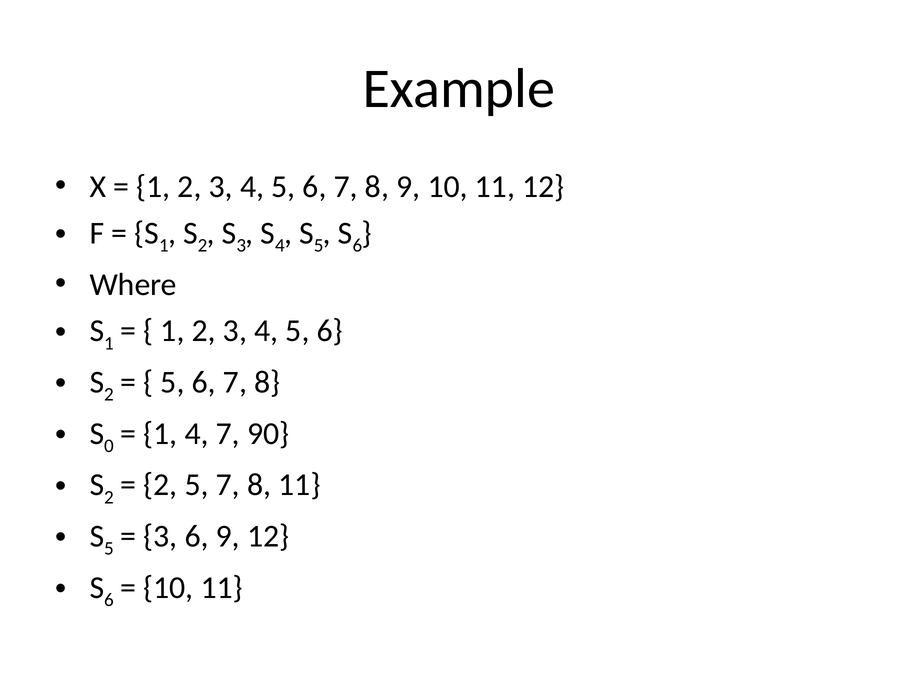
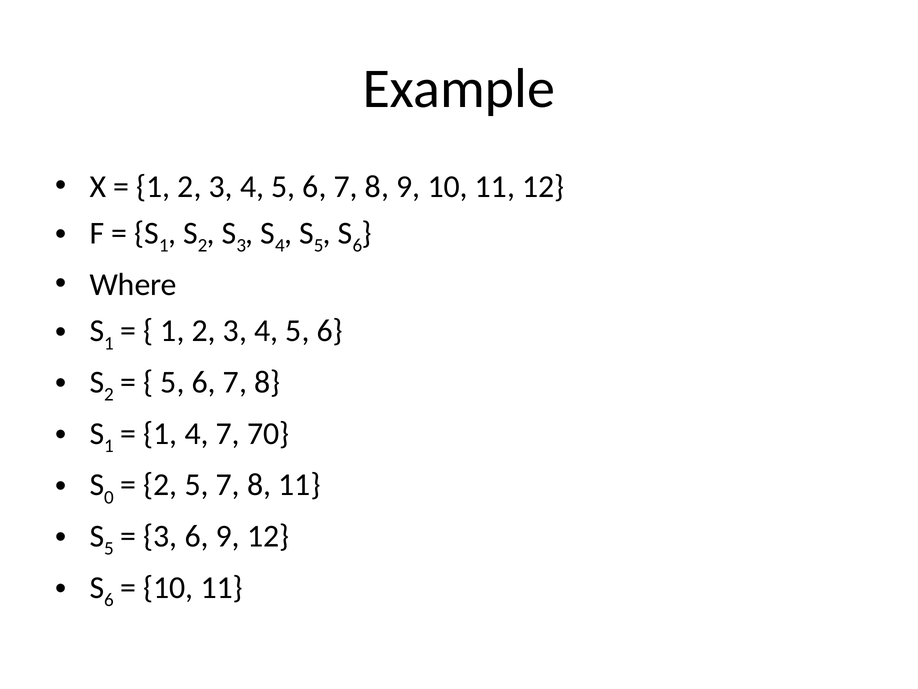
0: 0 -> 1 (109, 446)
90: 90 -> 70 (268, 433)
2: 2 -> 0 (109, 497)
